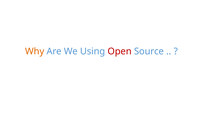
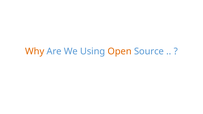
Open colour: red -> orange (120, 51)
